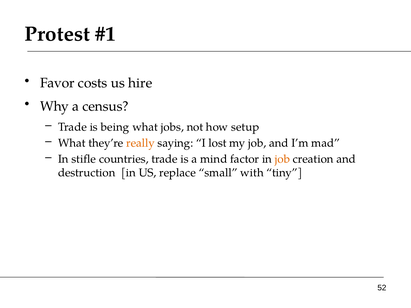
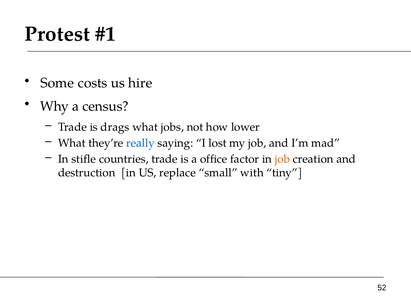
Favor: Favor -> Some (57, 83)
being: being -> drags (115, 127)
setup: setup -> lower (245, 127)
really colour: orange -> blue (141, 143)
mind: mind -> office (214, 159)
